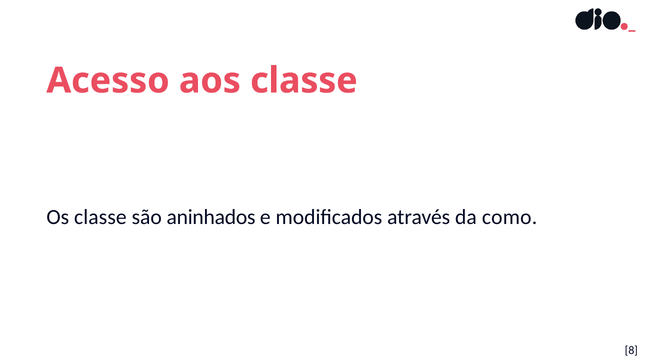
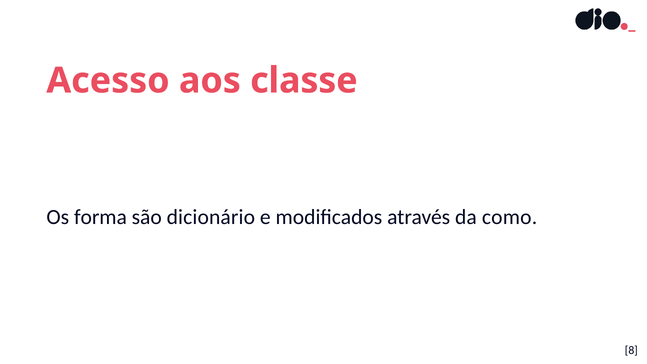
Os classe: classe -> forma (100, 217)
aninhados: aninhados -> dicionário (211, 217)
